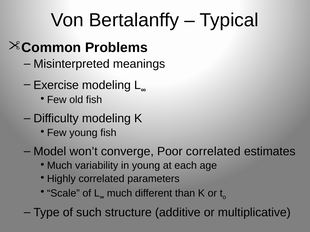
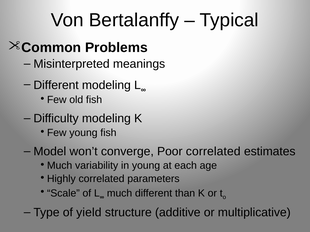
Exercise: Exercise -> Different (56, 85)
such: such -> yield (89, 213)
